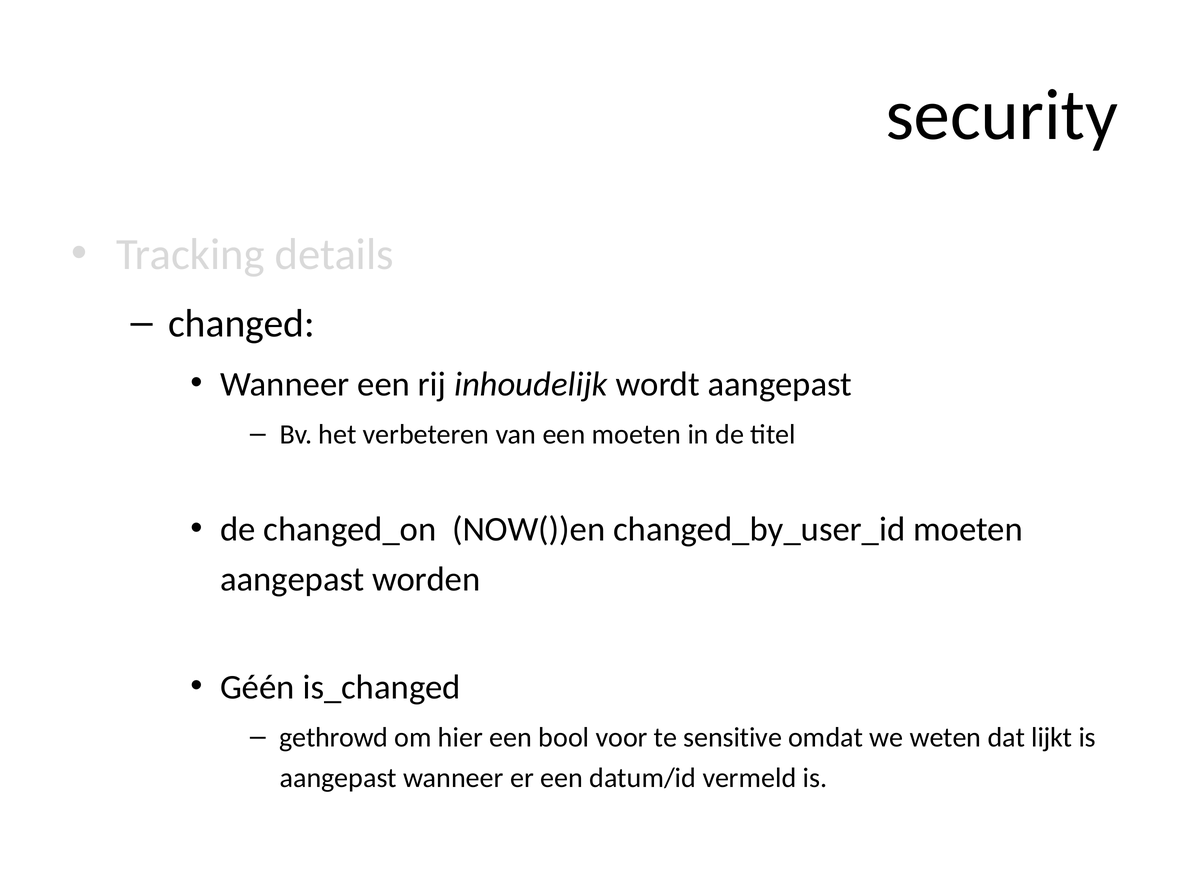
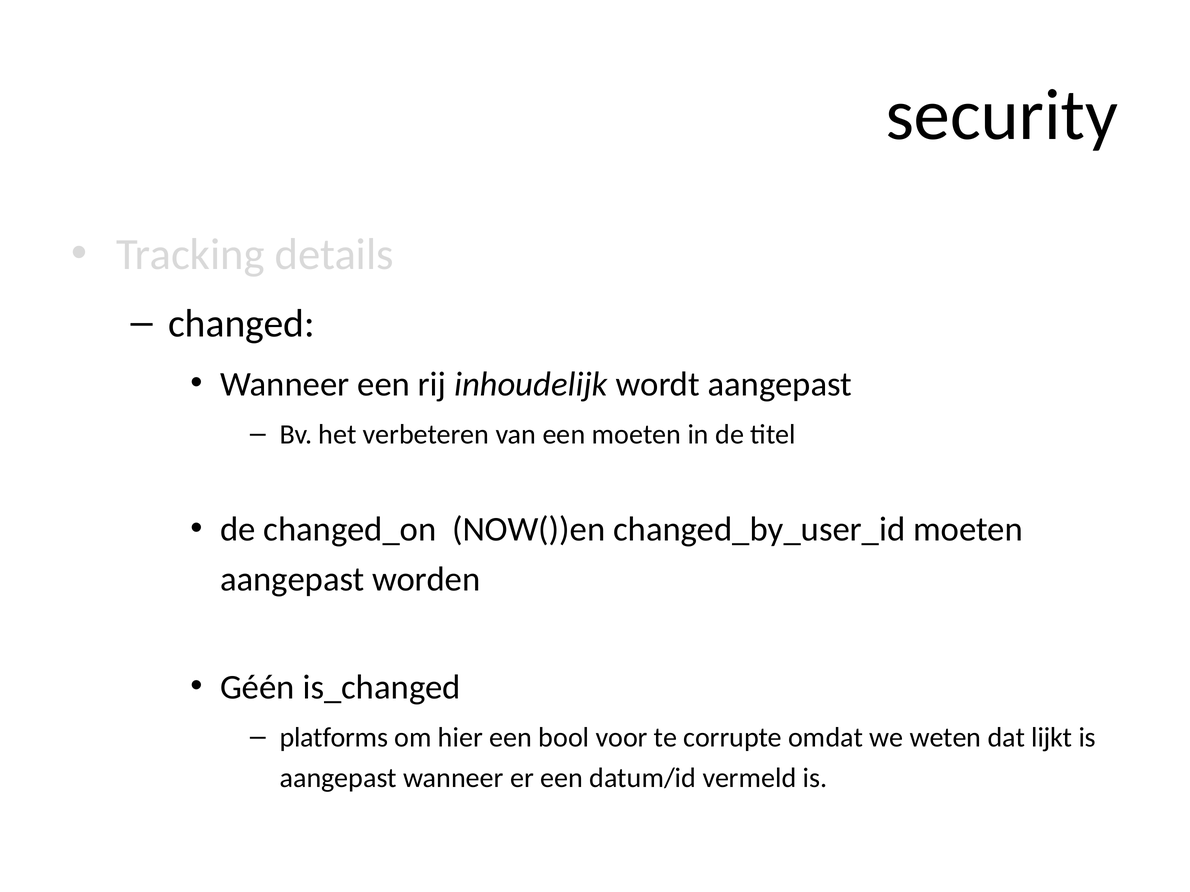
gethrowd: gethrowd -> platforms (334, 738)
sensitive: sensitive -> corrupte (733, 738)
